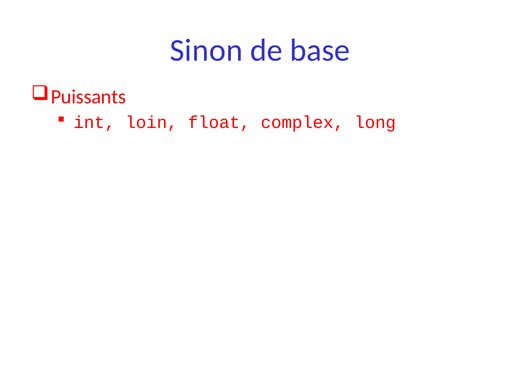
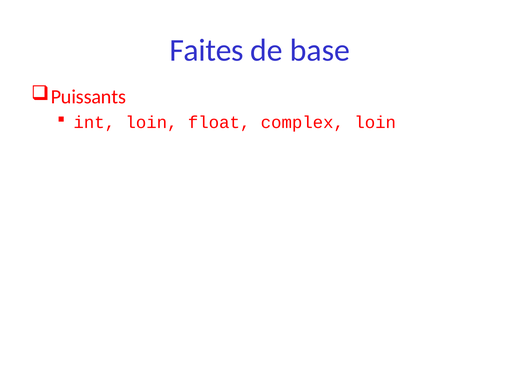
Sinon: Sinon -> Faites (207, 50)
complex long: long -> loin (375, 123)
